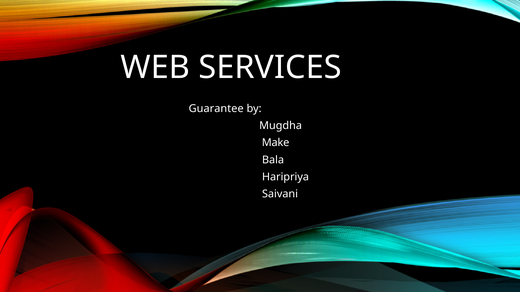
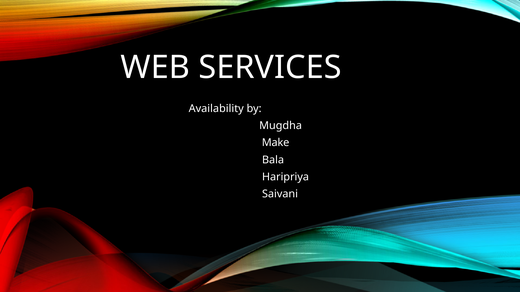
Guarantee: Guarantee -> Availability (216, 109)
